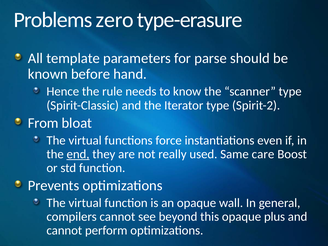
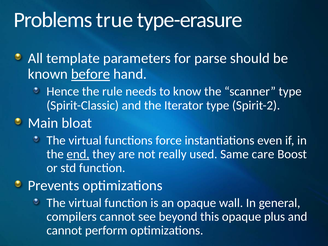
zero: zero -> true (115, 20)
before underline: none -> present (91, 74)
From: From -> Main (43, 123)
